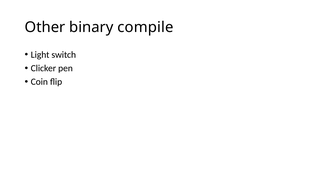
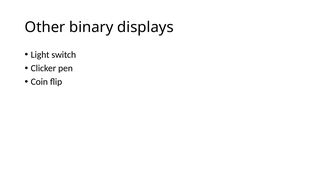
compile: compile -> displays (145, 27)
